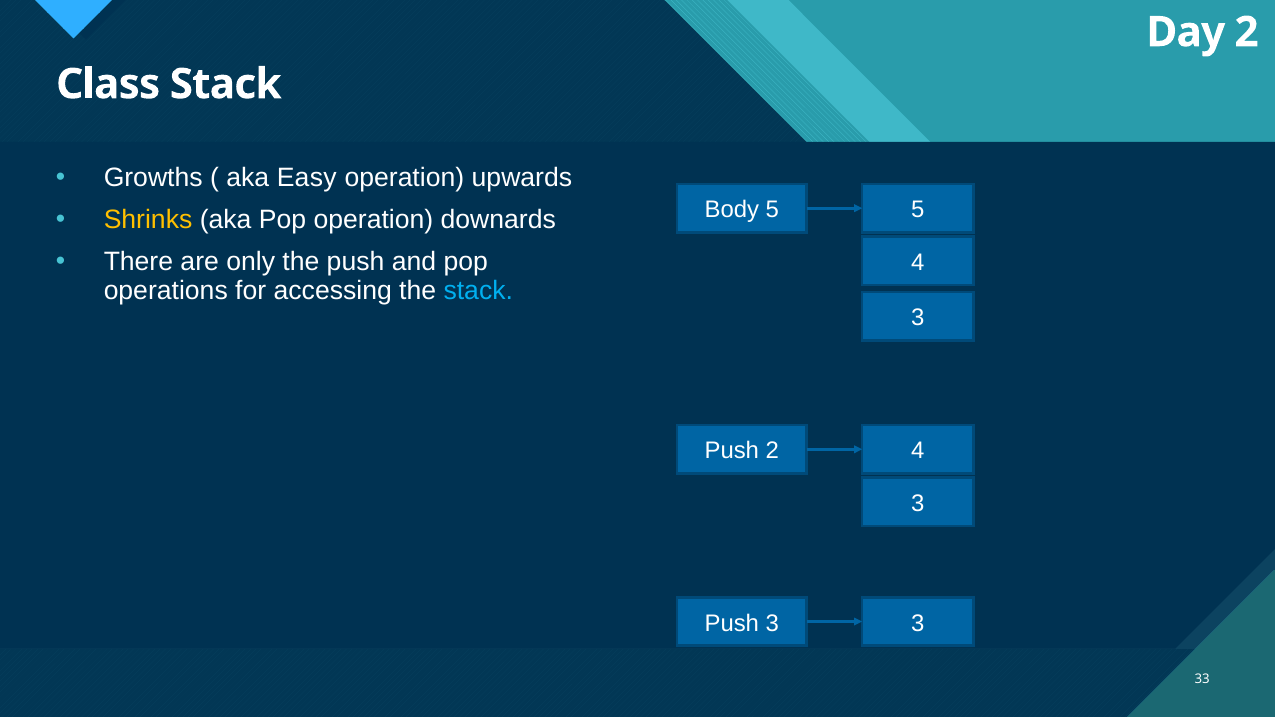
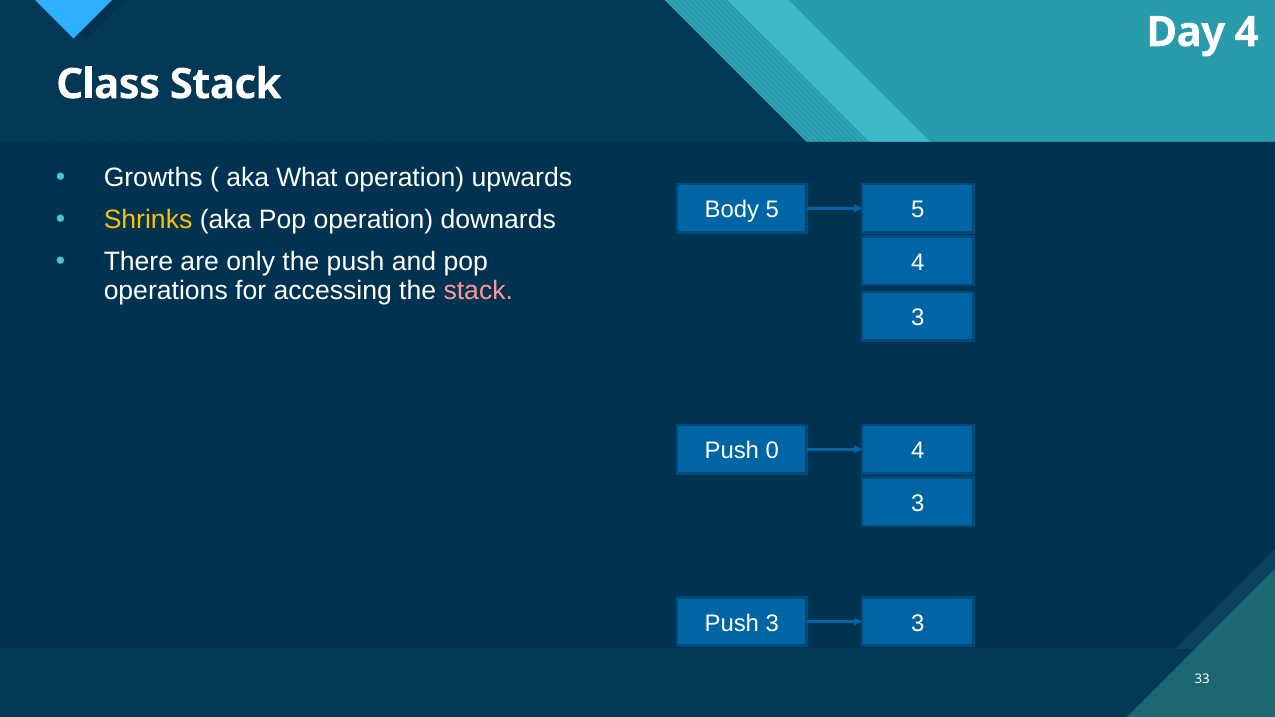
Day 2: 2 -> 4 (1247, 32)
Easy: Easy -> What (307, 178)
stack colour: light blue -> pink (478, 290)
Push 2: 2 -> 0 (772, 451)
